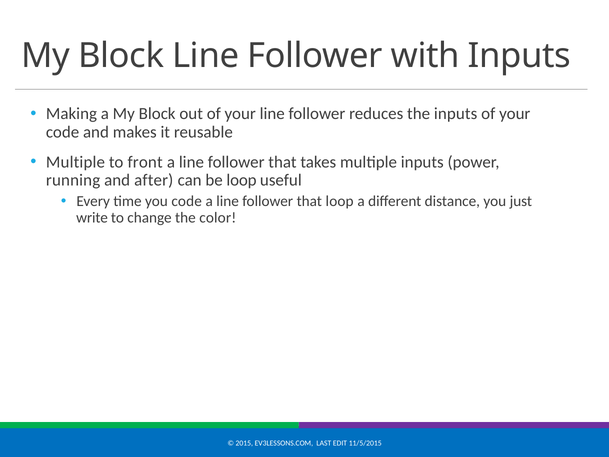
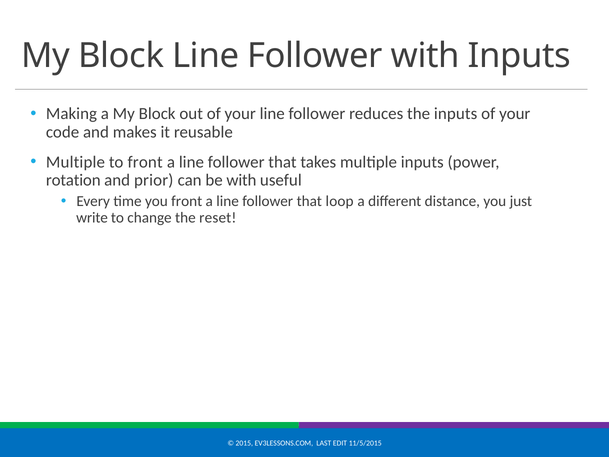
running: running -> rotation (73, 180)
after: after -> prior (154, 180)
be loop: loop -> with (241, 180)
you code: code -> front (187, 201)
color: color -> reset (218, 217)
